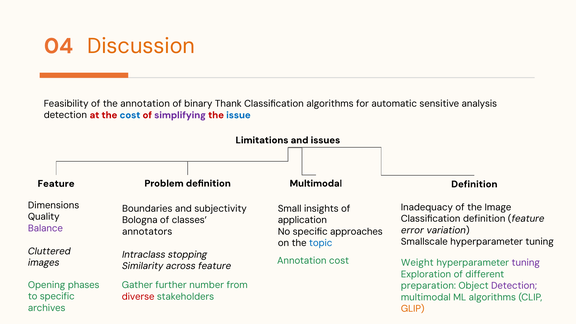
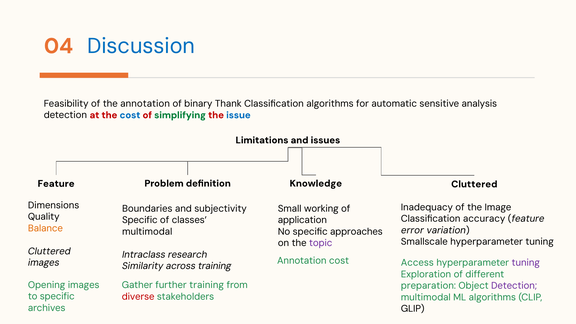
Discussion colour: orange -> blue (141, 46)
simplifying colour: purple -> green (180, 115)
Multimodal: Multimodal -> Knowledge (316, 183)
definition Definition: Definition -> Cluttered (474, 184)
insights: insights -> working (321, 209)
Classification definition: definition -> accuracy (484, 219)
Bologna: Bologna -> Specific (140, 220)
Balance colour: purple -> orange (45, 228)
annotators: annotators -> multimodal (147, 232)
topic colour: blue -> purple (321, 243)
stopping: stopping -> research (188, 255)
Weight: Weight -> Access (417, 263)
across feature: feature -> training (215, 266)
Opening phases: phases -> images (84, 285)
further number: number -> training (207, 285)
GLIP colour: orange -> black (413, 309)
